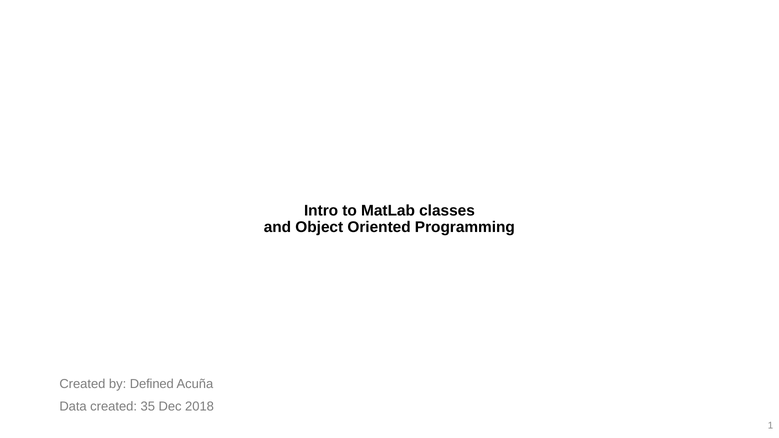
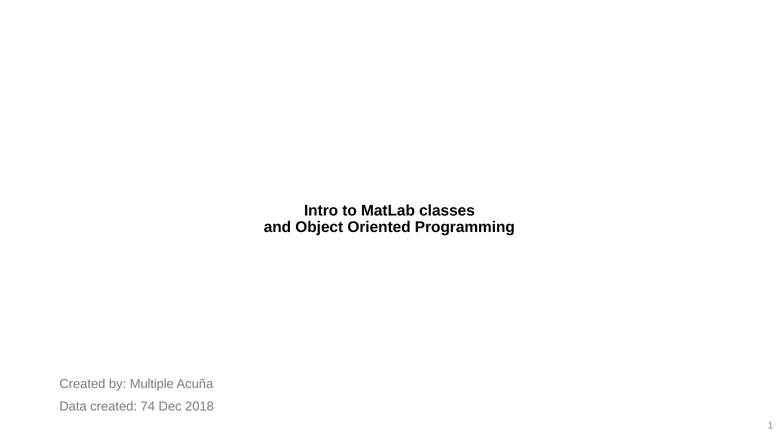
Defined: Defined -> Multiple (152, 384)
35: 35 -> 74 (148, 406)
